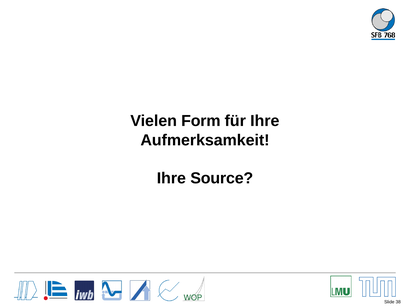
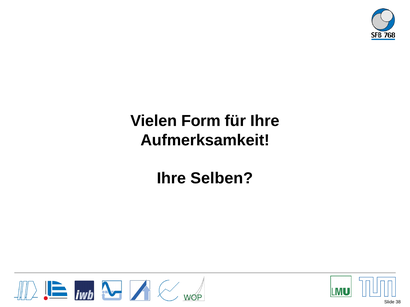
Source: Source -> Selben (222, 179)
